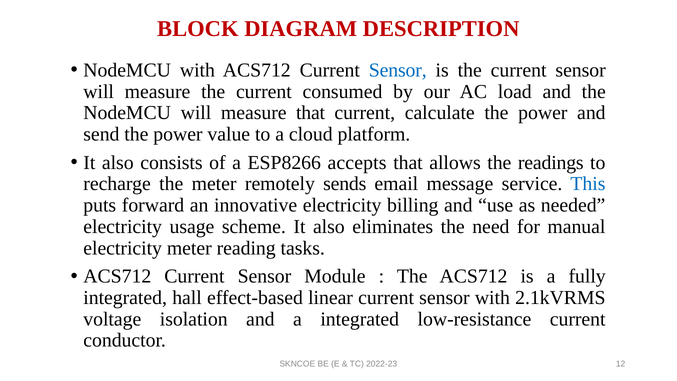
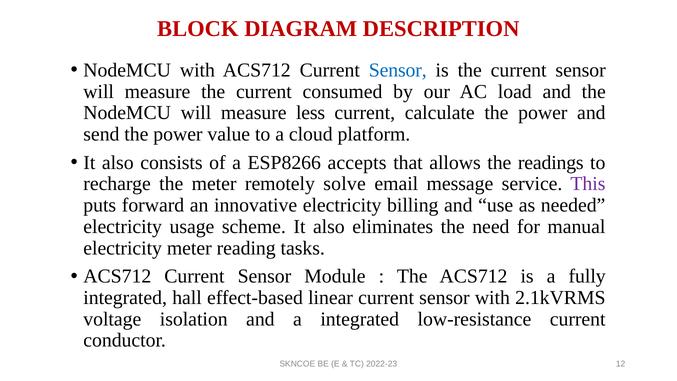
measure that: that -> less (311, 113)
sends: sends -> solve (345, 184)
This colour: blue -> purple (588, 184)
